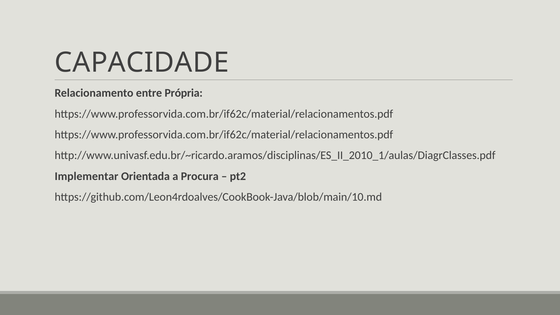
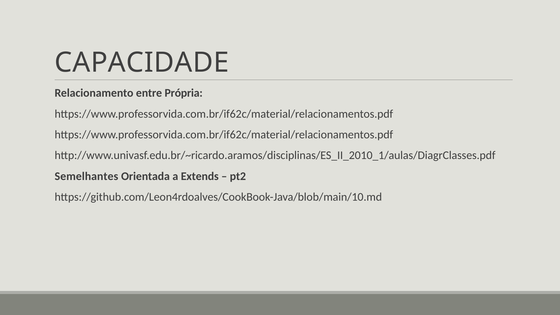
Implementar: Implementar -> Semelhantes (86, 176)
Procura: Procura -> Extends (200, 176)
